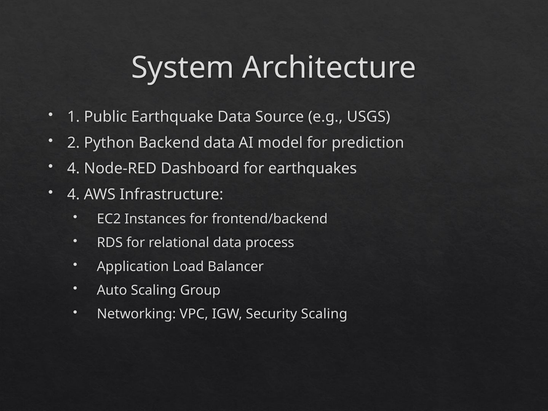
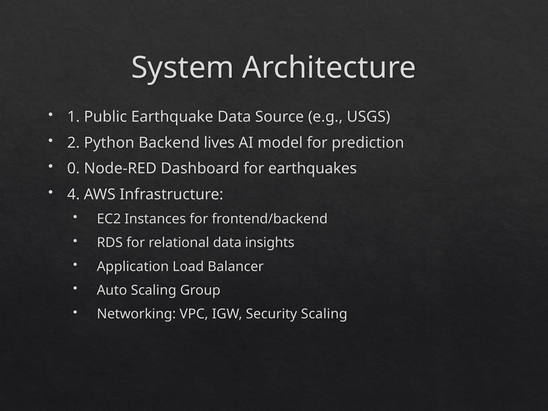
Backend data: data -> lives (219, 143)
4: 4 -> 0 (74, 169)
process: process -> insights (270, 243)
